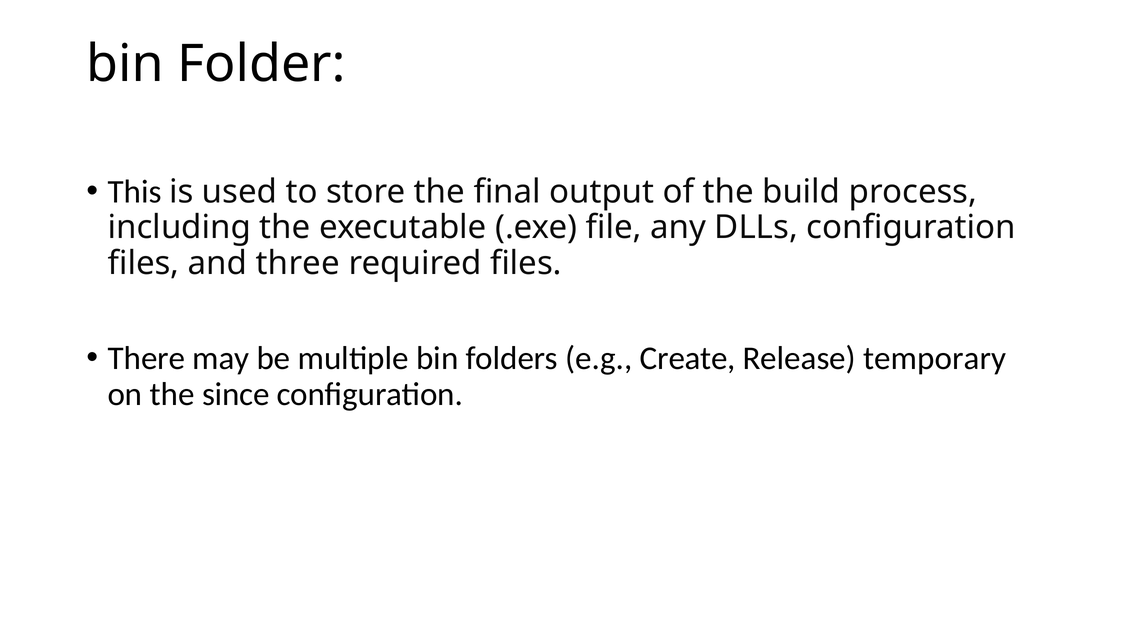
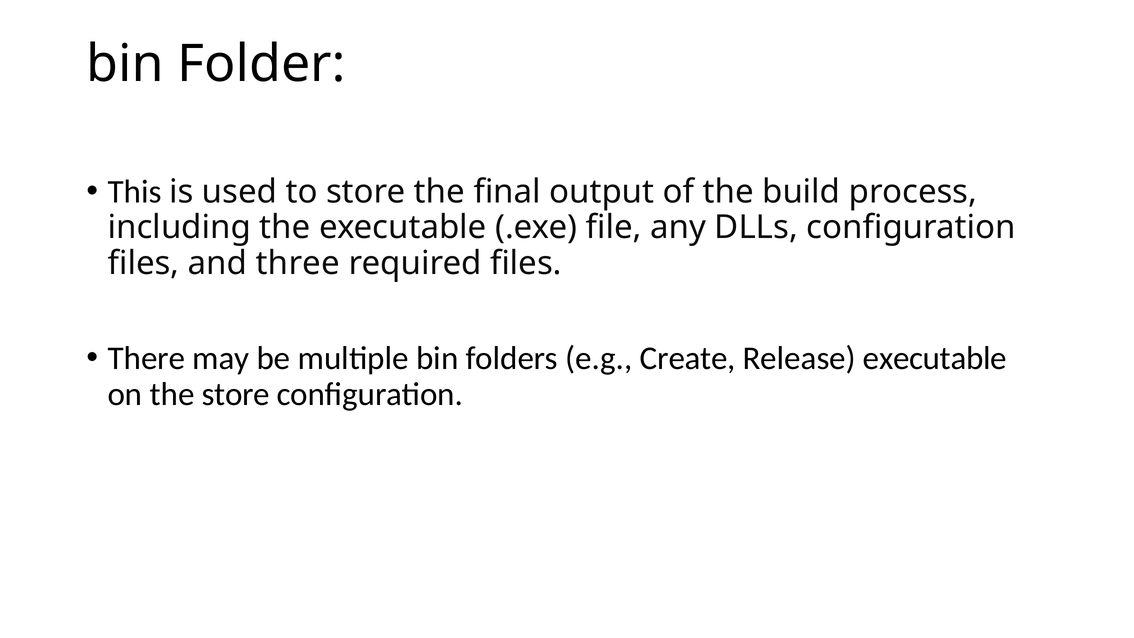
Release temporary: temporary -> executable (935, 358)
the since: since -> store (236, 394)
